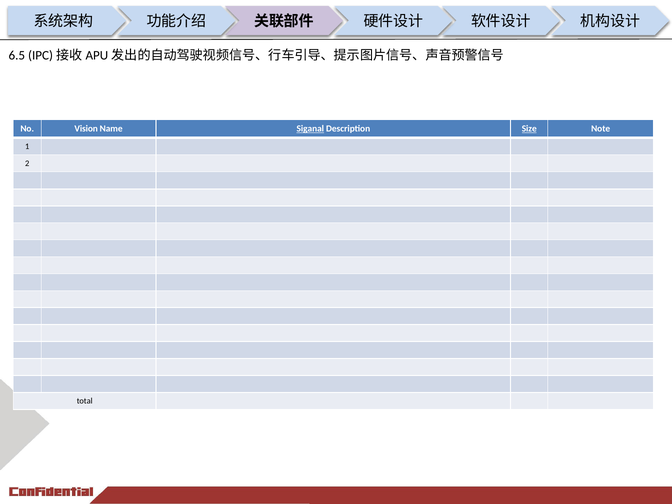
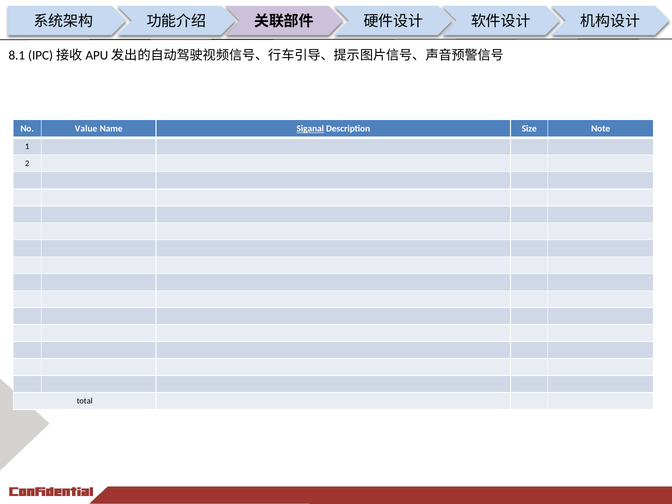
6.5: 6.5 -> 8.1 (17, 56)
Vision: Vision -> Value (86, 129)
Size underline: present -> none (529, 129)
